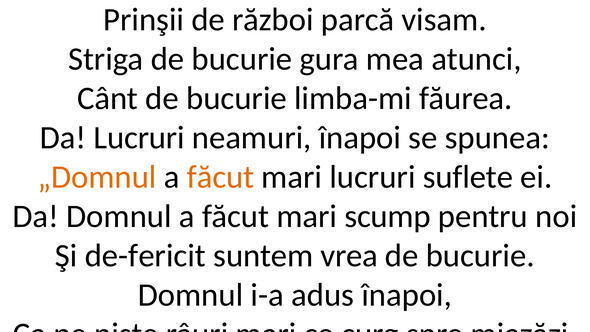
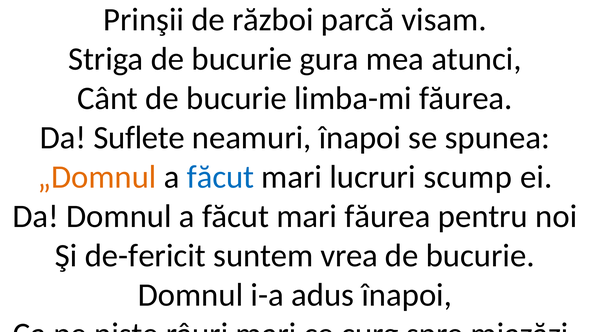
Da Lucruri: Lucruri -> Suflete (139, 138)
făcut colour: orange -> blue (221, 177)
suflete: suflete -> scump (468, 177)
mari scump: scump -> făurea (388, 216)
